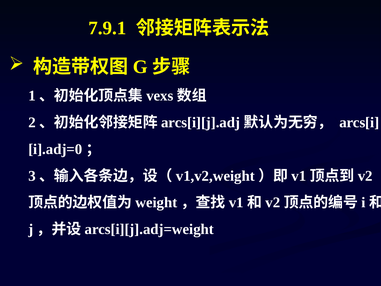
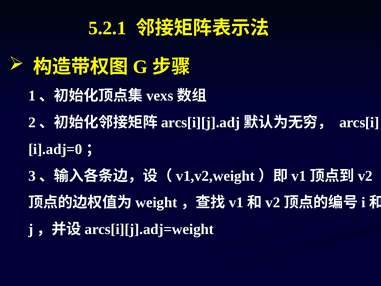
7.9.1: 7.9.1 -> 5.2.1 (107, 28)
